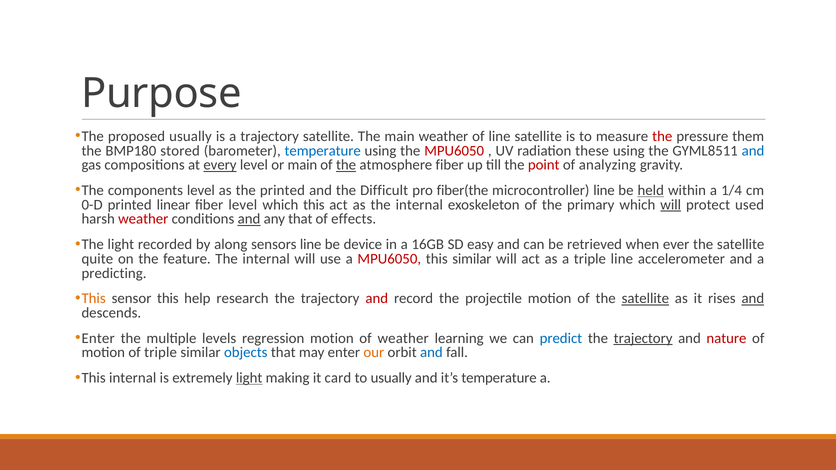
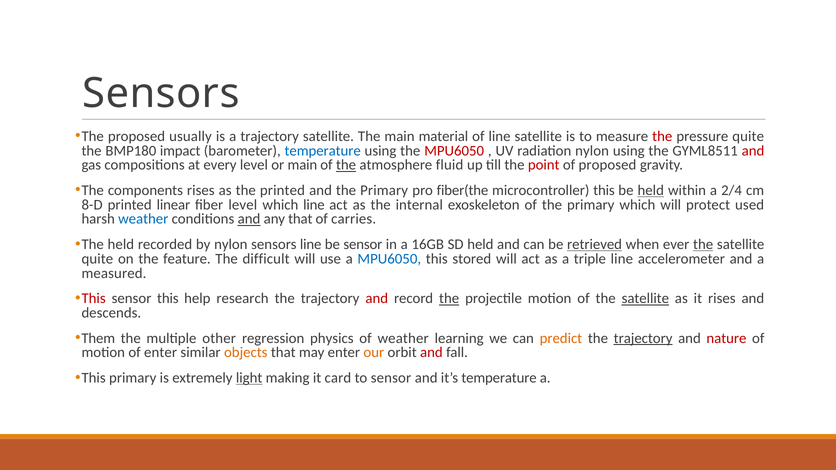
Purpose: Purpose -> Sensors (161, 94)
main weather: weather -> material (443, 136)
pressure them: them -> quite (748, 136)
stored: stored -> impact (180, 151)
radiation these: these -> nylon (592, 151)
and colour: blue -> red (753, 151)
every underline: present -> none (220, 165)
atmosphere fiber: fiber -> fluid (450, 165)
of analyzing: analyzing -> proposed (607, 165)
components level: level -> rises (201, 190)
and the Difficult: Difficult -> Primary (384, 190)
microcontroller line: line -> this (604, 190)
1/4: 1/4 -> 2/4 (732, 190)
0-D: 0-D -> 8-D (92, 205)
which this: this -> line (314, 205)
will underline: present -> none (671, 205)
weather colour: red -> blue (143, 219)
effects: effects -> carries (354, 219)
The light: light -> held (121, 245)
by along: along -> nylon (231, 245)
be device: device -> sensor (363, 245)
SD easy: easy -> held (480, 245)
retrieved underline: none -> present (595, 245)
the underline: none -> present (703, 245)
internal: internal -> difficult (266, 259)
MPU6050 colour: red -> blue (389, 259)
this similar: similar -> stored (472, 259)
predicting: predicting -> measured (114, 273)
This colour: orange -> red (94, 299)
the underline: none -> present (449, 299)
and underline: present -> none (753, 299)
Enter: Enter -> Them (98, 338)
levels: levels -> other (219, 338)
regression motion: motion -> physics (332, 338)
predict colour: blue -> orange (561, 338)
of triple: triple -> enter (161, 353)
objects colour: blue -> orange (246, 353)
and colour: blue -> red (431, 353)
This internal: internal -> primary (133, 378)
to usually: usually -> sensor (391, 378)
